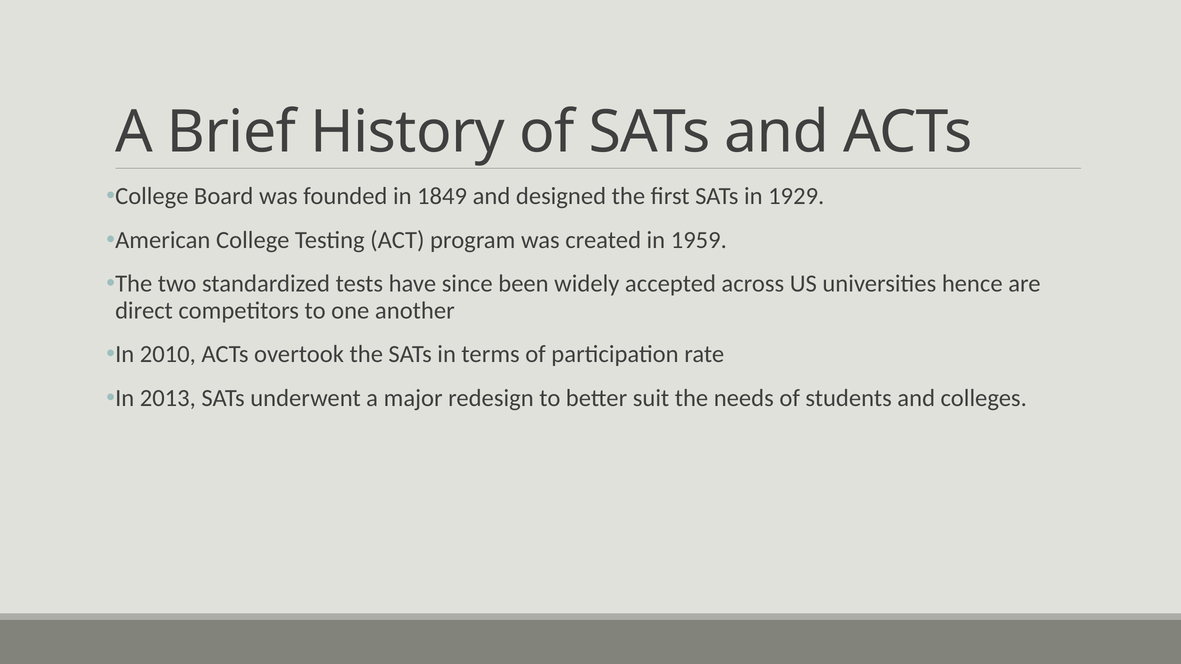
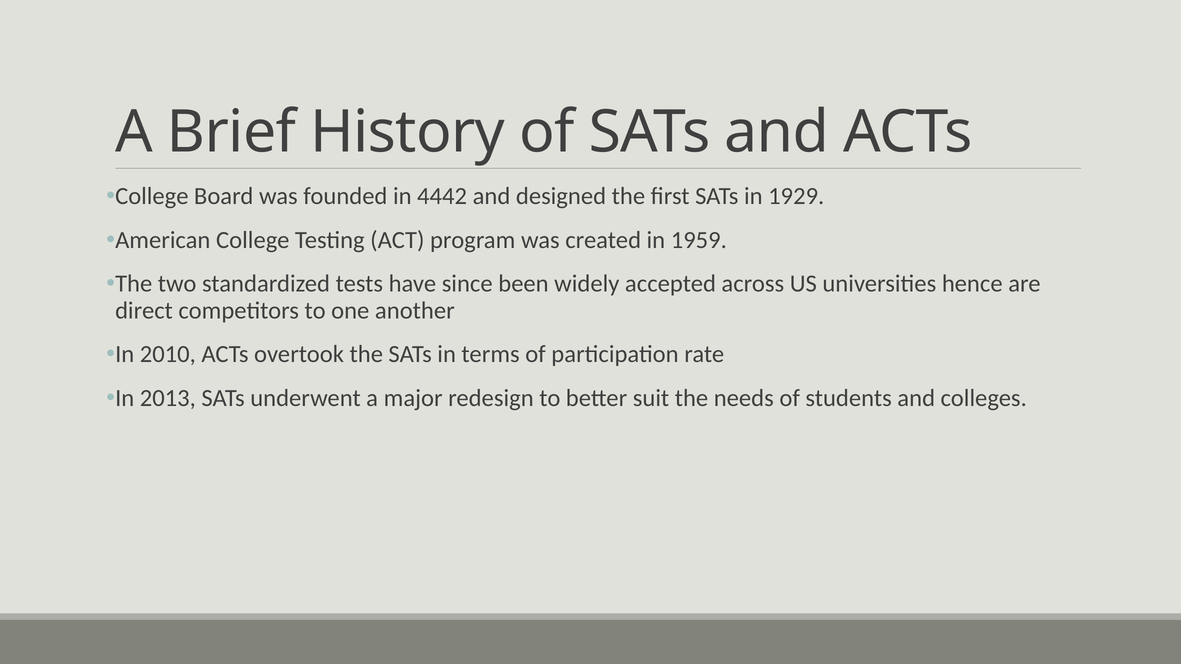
1849: 1849 -> 4442 (442, 196)
